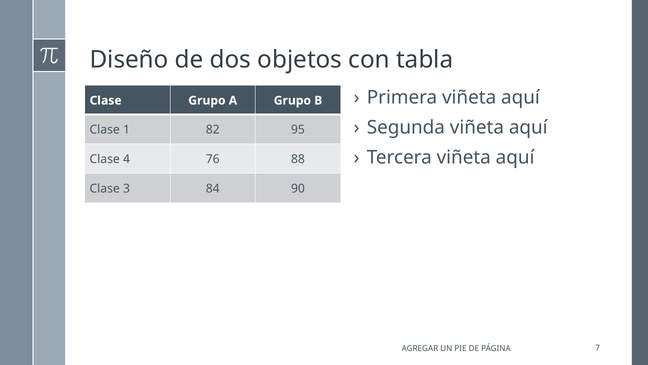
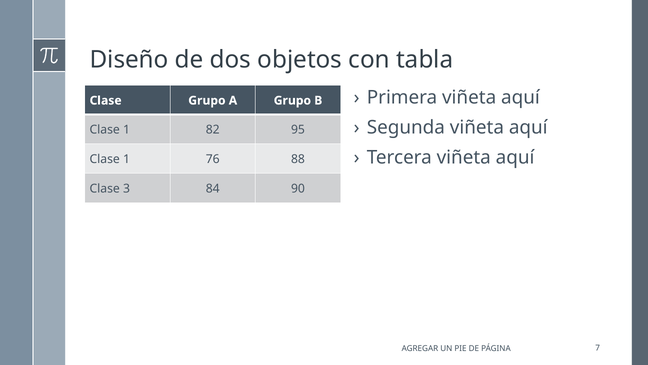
4: 4 -> 1 (127, 159)
